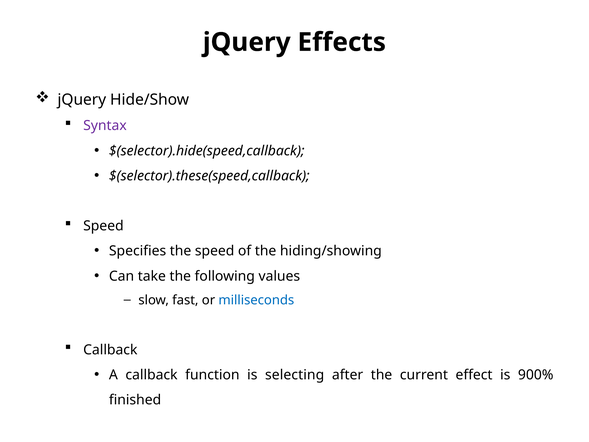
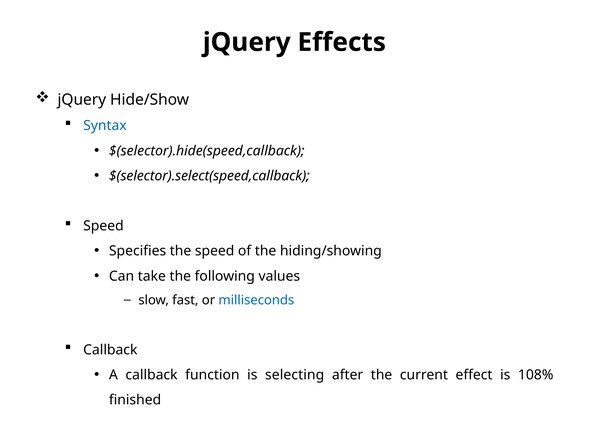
Syntax colour: purple -> blue (105, 126)
$(selector).these(speed,callback: $(selector).these(speed,callback -> $(selector).select(speed,callback (209, 176)
900%: 900% -> 108% (536, 375)
